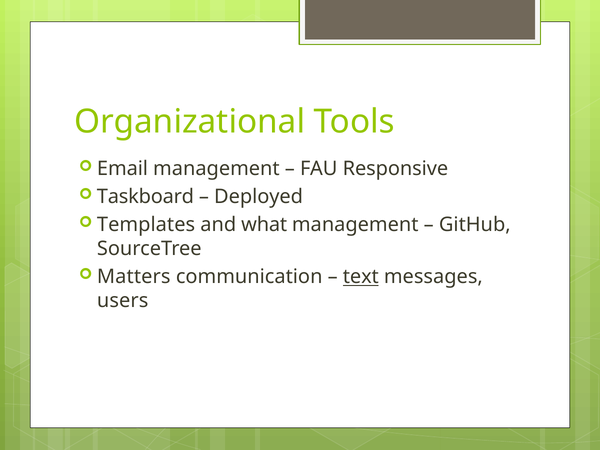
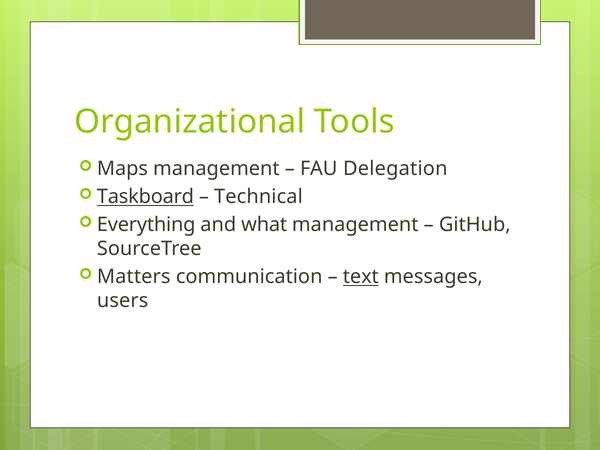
Email: Email -> Maps (122, 169)
Responsive: Responsive -> Delegation (395, 169)
Taskboard underline: none -> present (145, 197)
Deployed: Deployed -> Technical (258, 197)
Templates: Templates -> Everything (146, 225)
